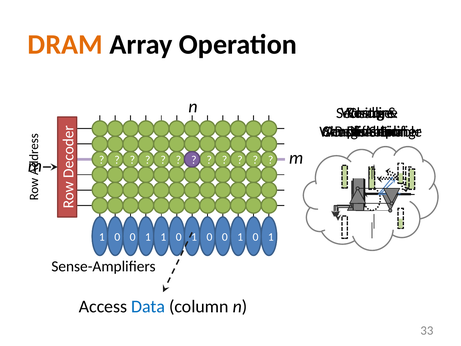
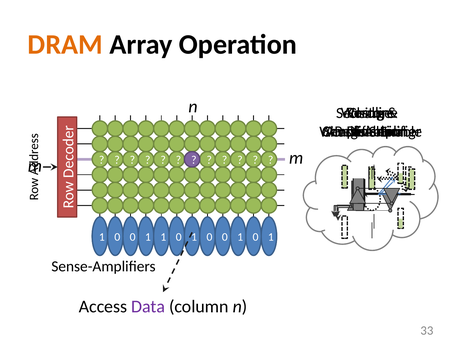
Data colour: blue -> purple (148, 306)
